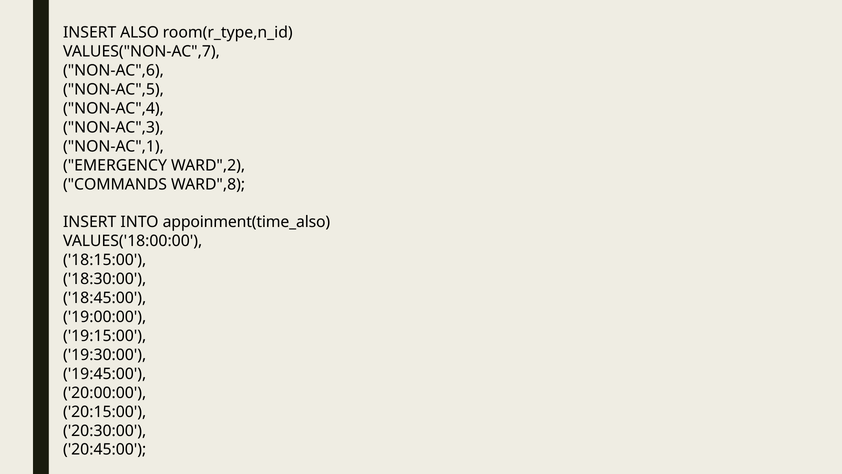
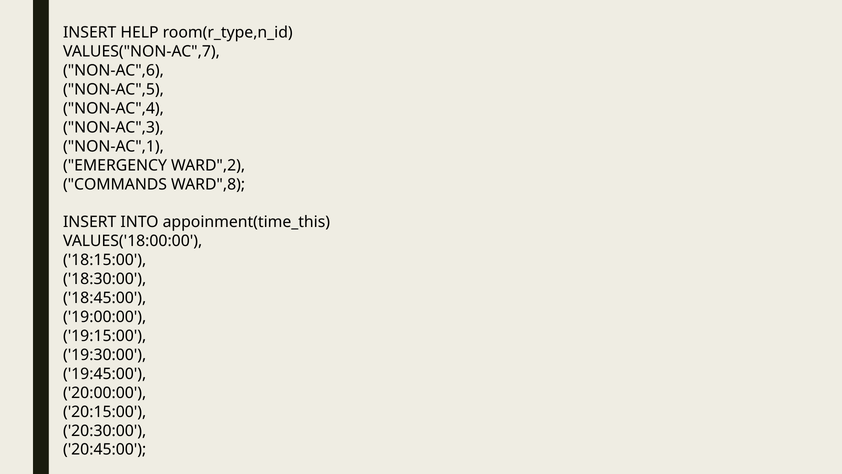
ALSO: ALSO -> HELP (140, 33)
appoinment(time_also: appoinment(time_also -> appoinment(time_this (246, 222)
